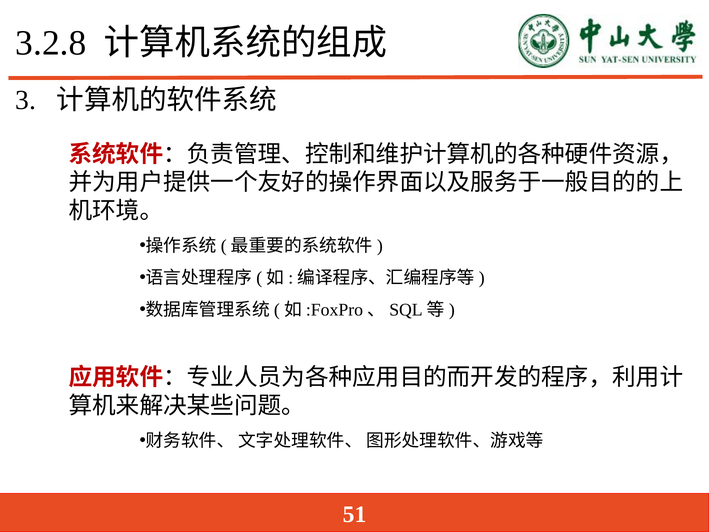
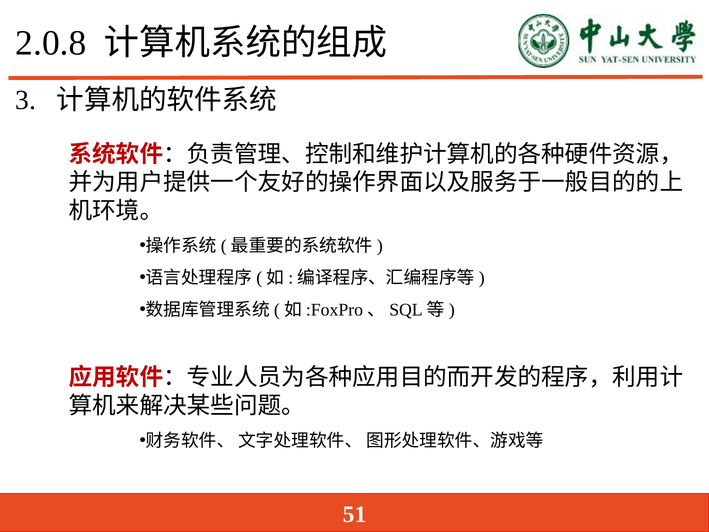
3.2.8: 3.2.8 -> 2.0.8 (51, 43)
